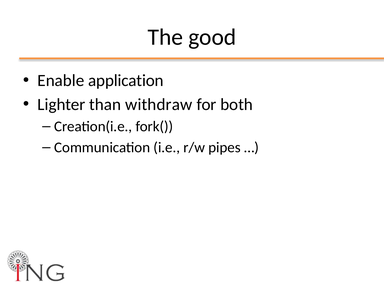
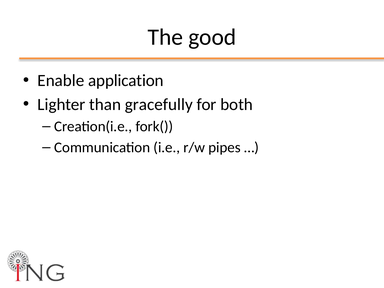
withdraw: withdraw -> gracefully (159, 104)
